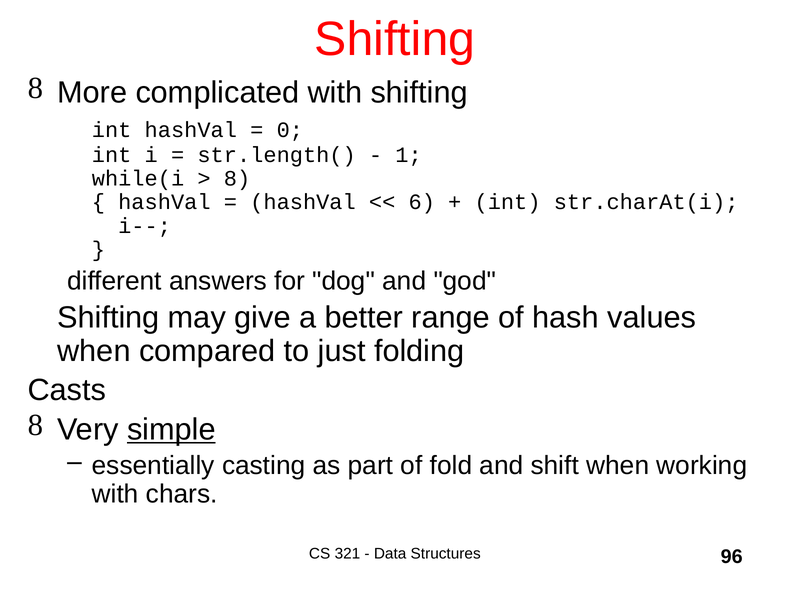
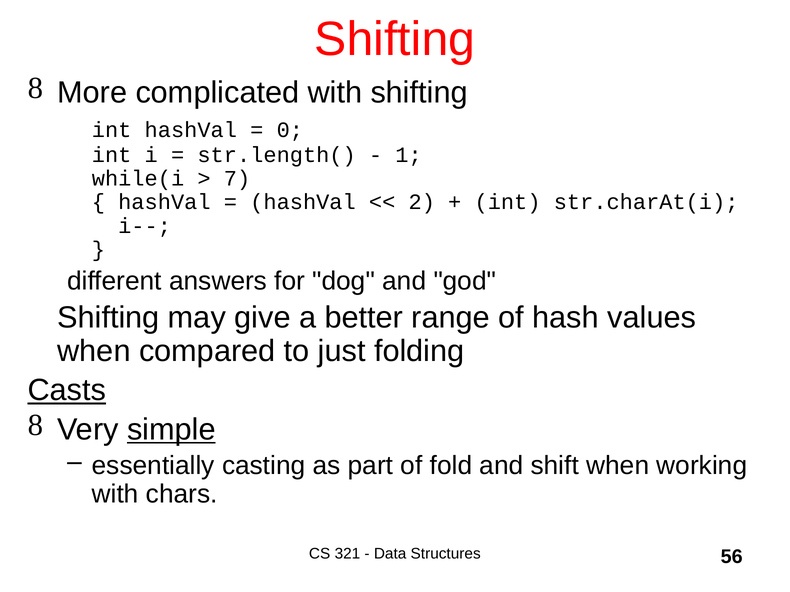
8: 8 -> 7 (237, 179)
6: 6 -> 2 (422, 202)
Casts underline: none -> present (67, 391)
96: 96 -> 56 (732, 557)
